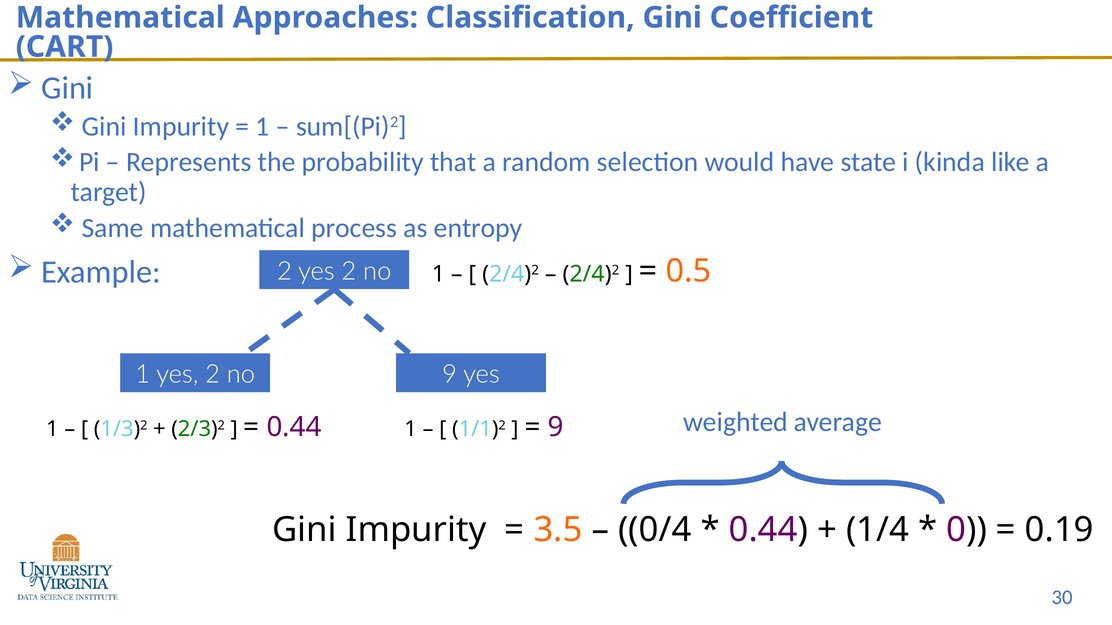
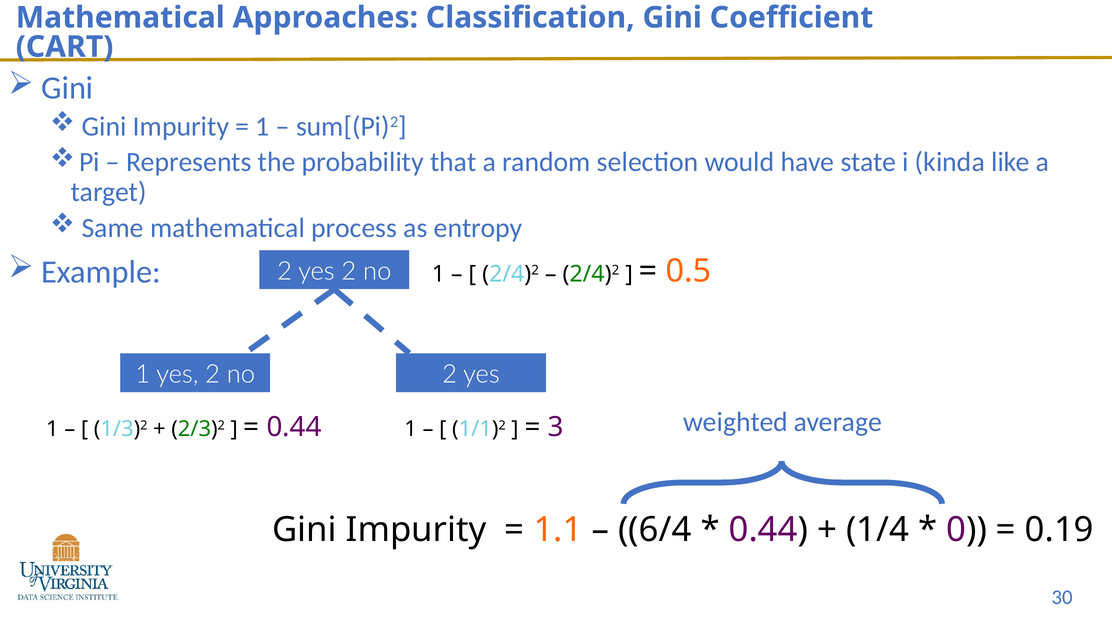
no 9: 9 -> 2 (450, 375)
9: 9 -> 3 (556, 427)
3.5: 3.5 -> 1.1 (558, 530)
0/4: 0/4 -> 6/4 (655, 530)
